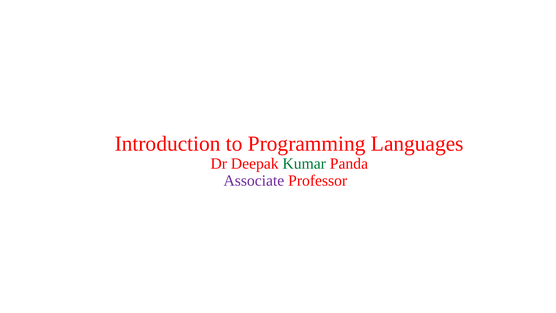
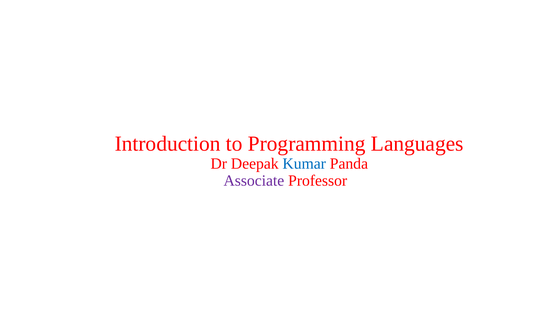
Kumar colour: green -> blue (304, 164)
